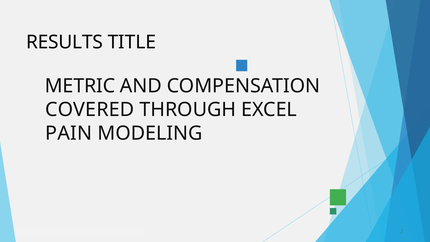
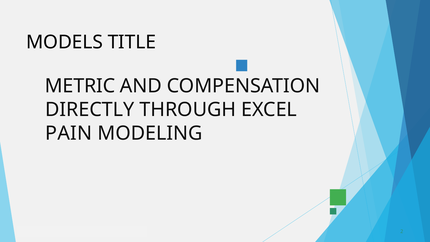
RESULTS: RESULTS -> MODELS (64, 42)
COVERED: COVERED -> DIRECTLY (90, 110)
